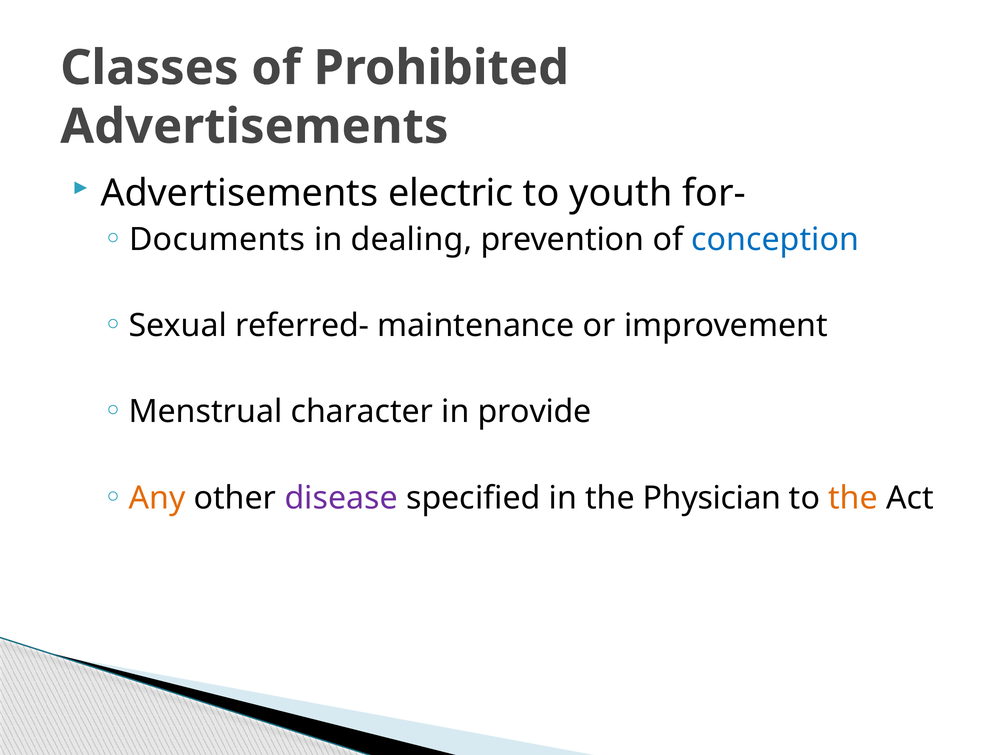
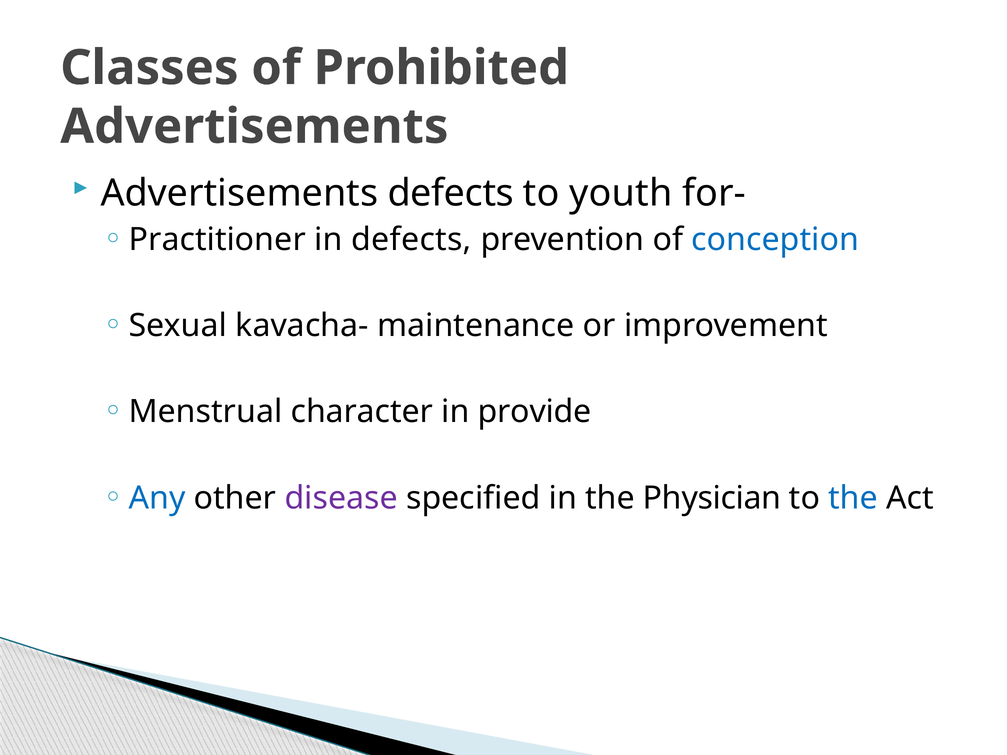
Advertisements electric: electric -> defects (451, 193)
Documents: Documents -> Practitioner (217, 240)
in dealing: dealing -> defects (411, 240)
referred-: referred- -> kavacha- (302, 326)
Any colour: orange -> blue (157, 498)
the colour: orange -> blue (853, 498)
